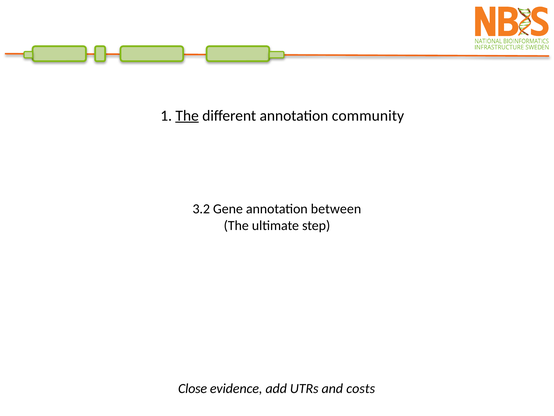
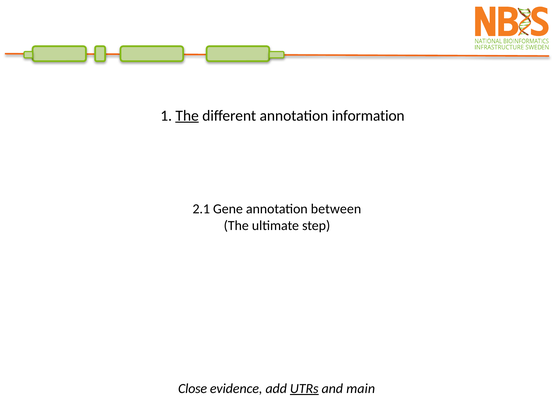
community: community -> information (368, 115)
3.2: 3.2 -> 2.1 (201, 209)
UTRs underline: none -> present (304, 388)
costs: costs -> main (361, 388)
